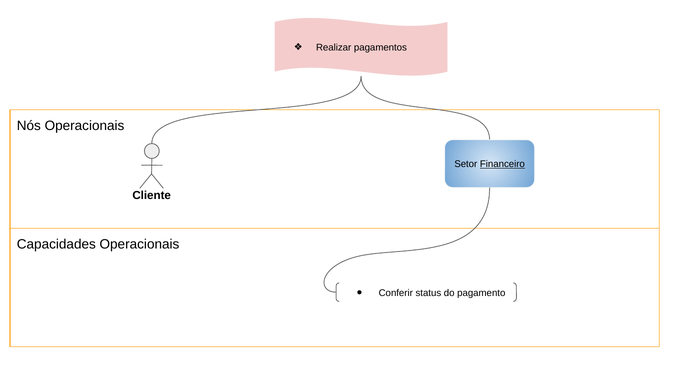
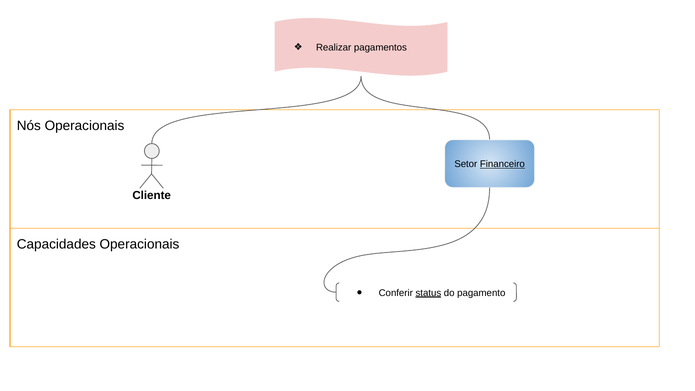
status underline: none -> present (428, 293)
